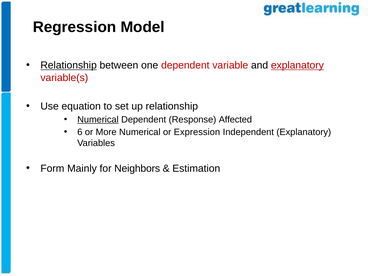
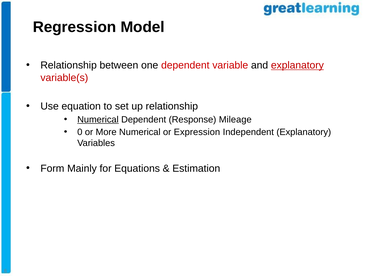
Relationship underline: present -> none (69, 65)
Affected: Affected -> Mileage (235, 119)
6: 6 -> 0 (80, 132)
Neighbors: Neighbors -> Equations (137, 168)
